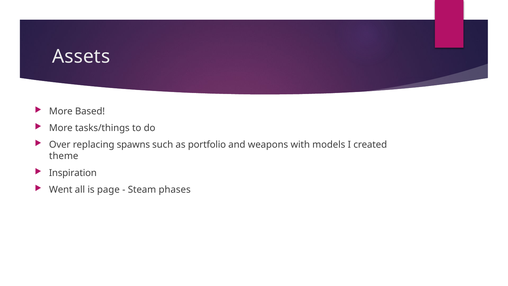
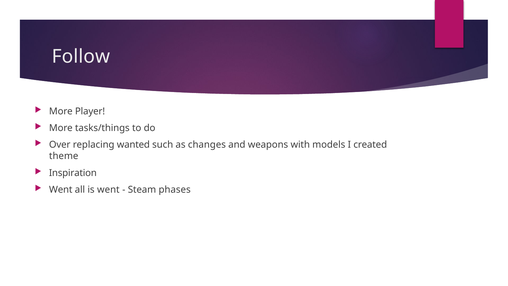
Assets: Assets -> Follow (81, 57)
Based: Based -> Player (90, 111)
spawns: spawns -> wanted (133, 145)
portfolio: portfolio -> changes (207, 145)
is page: page -> went (108, 189)
